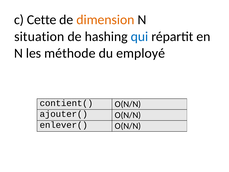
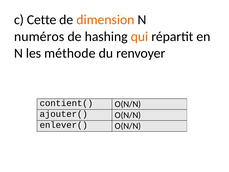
situation: situation -> numéros (39, 36)
qui colour: blue -> orange (140, 36)
employé: employé -> renvoyer (141, 53)
